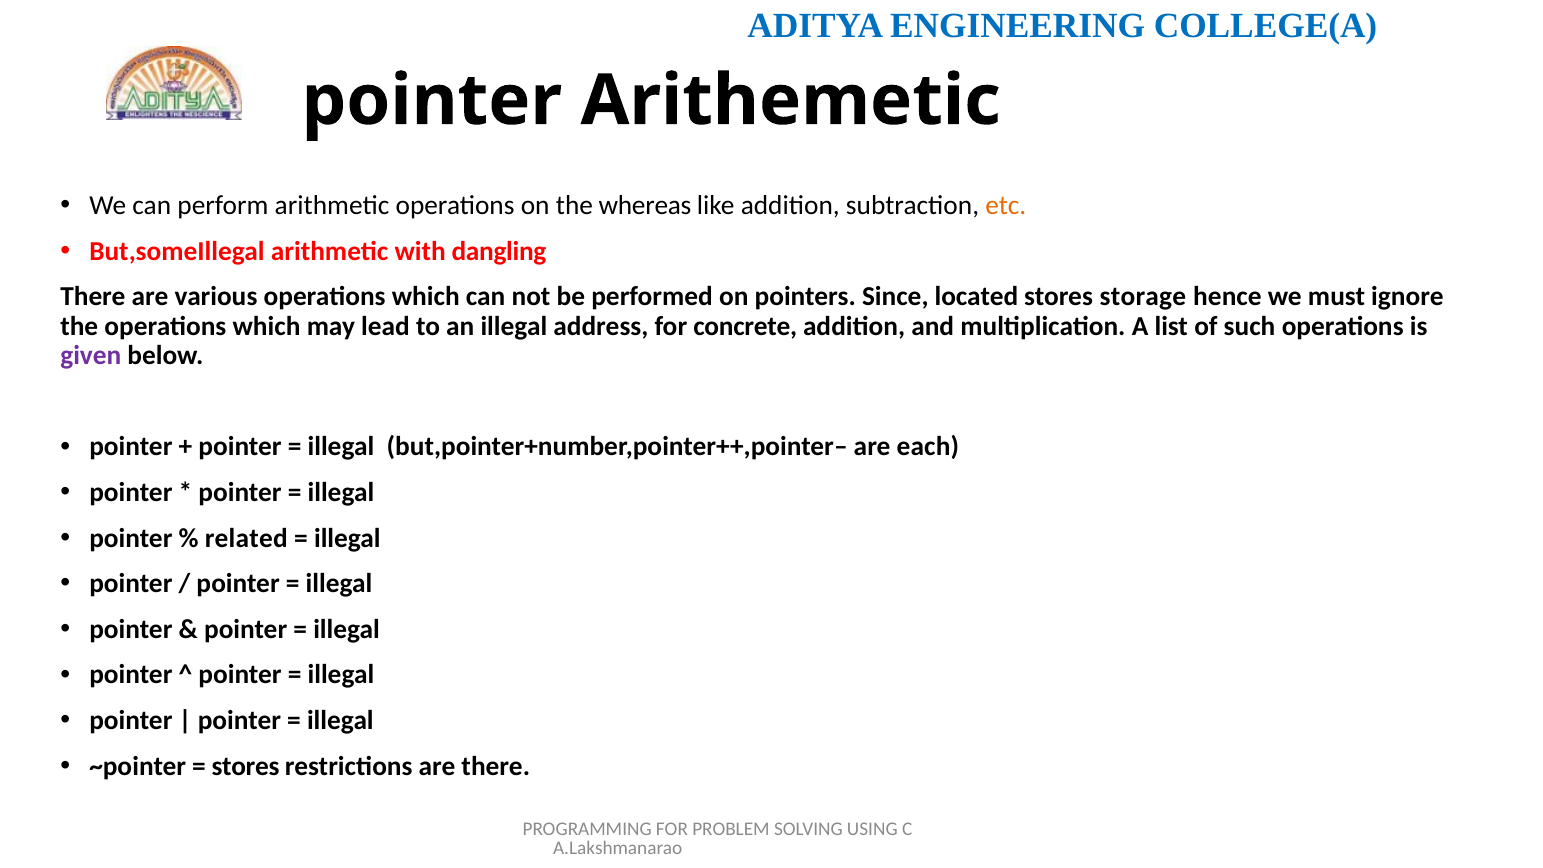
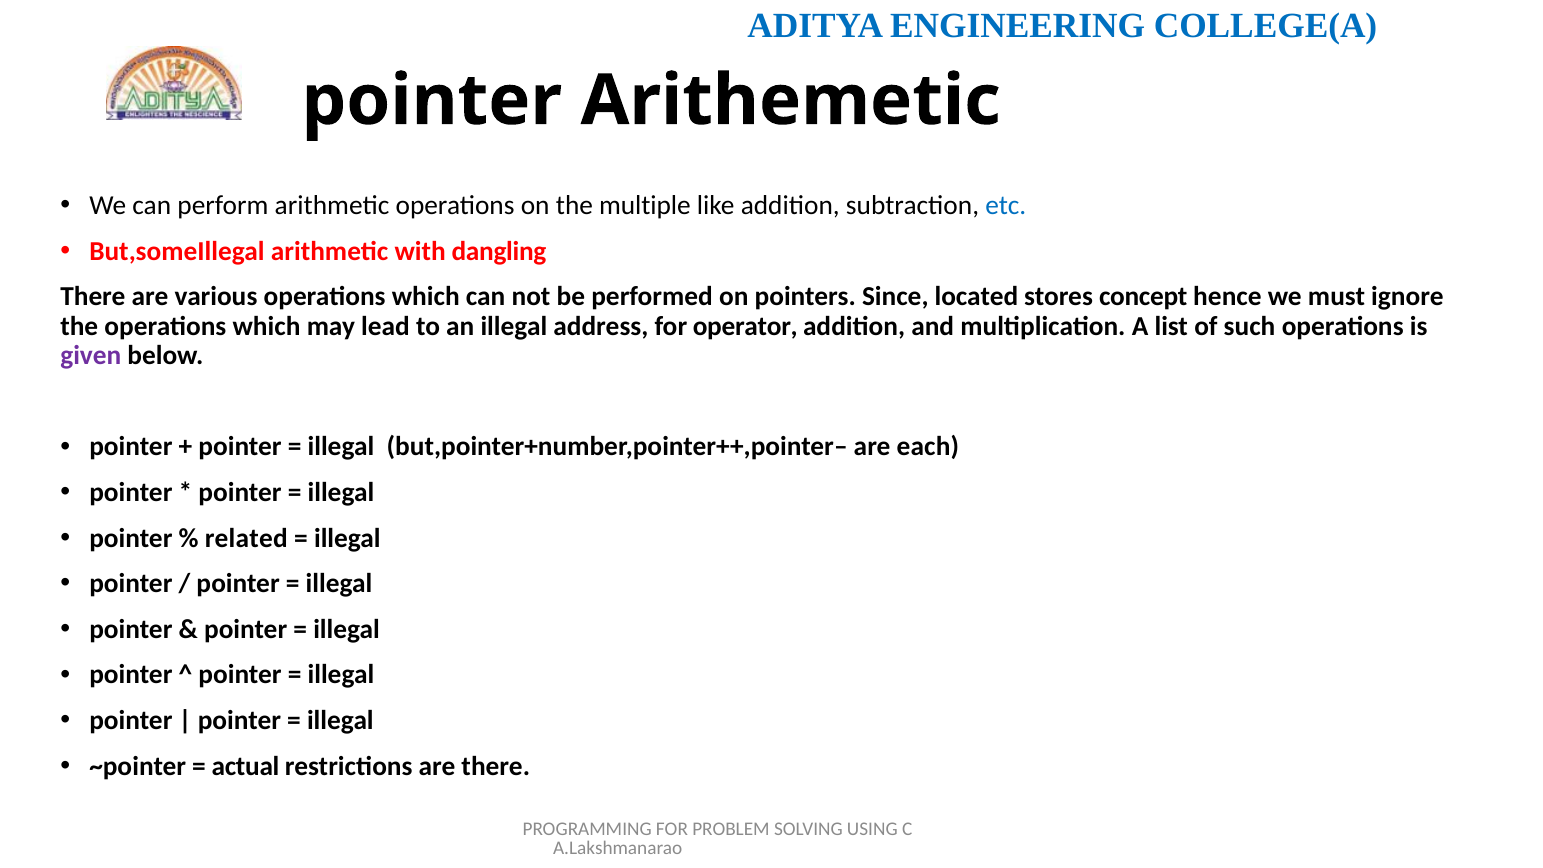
whereas: whereas -> multiple (645, 205)
etc colour: orange -> blue (1006, 205)
storage: storage -> concept (1143, 297)
concrete: concrete -> operator (745, 326)
stores: stores -> actual (246, 766)
